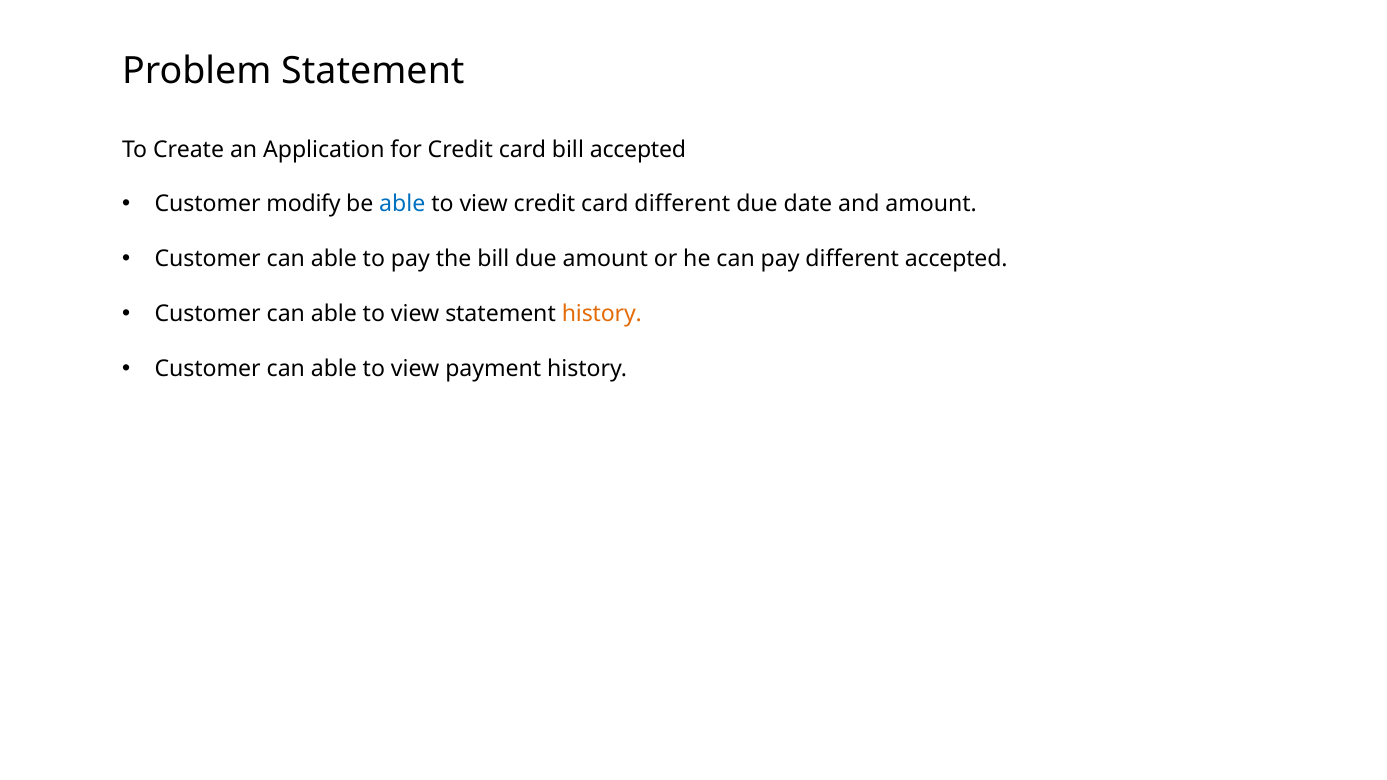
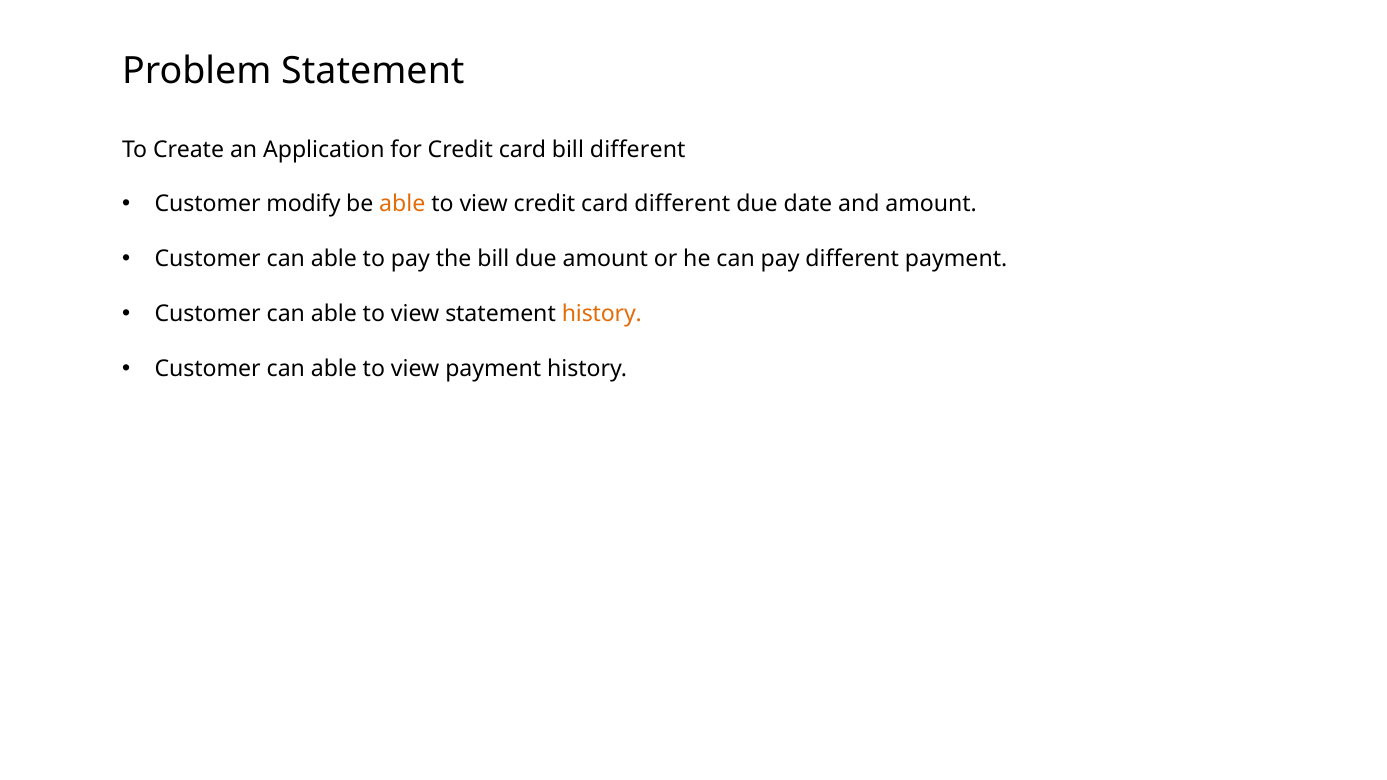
bill accepted: accepted -> different (638, 149)
able colour: blue -> orange (402, 204)
different accepted: accepted -> payment (956, 259)
